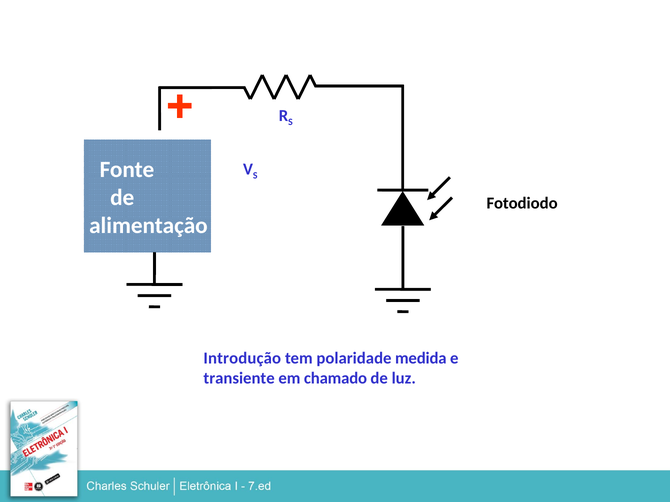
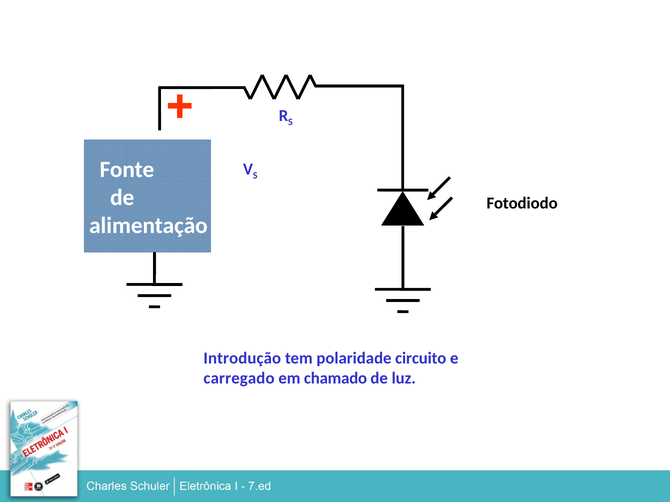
medida: medida -> circuito (421, 359)
transiente: transiente -> carregado (239, 379)
